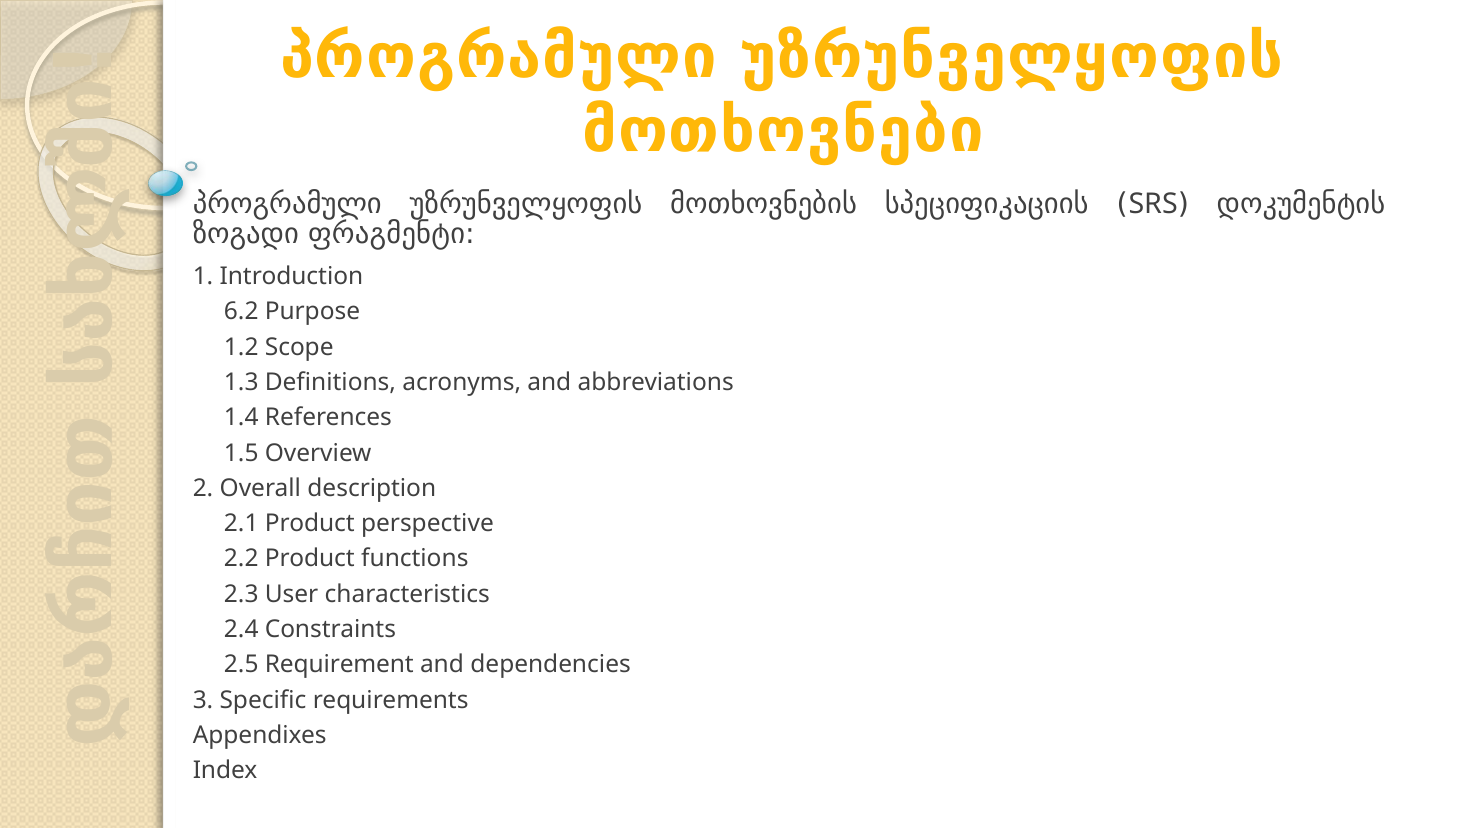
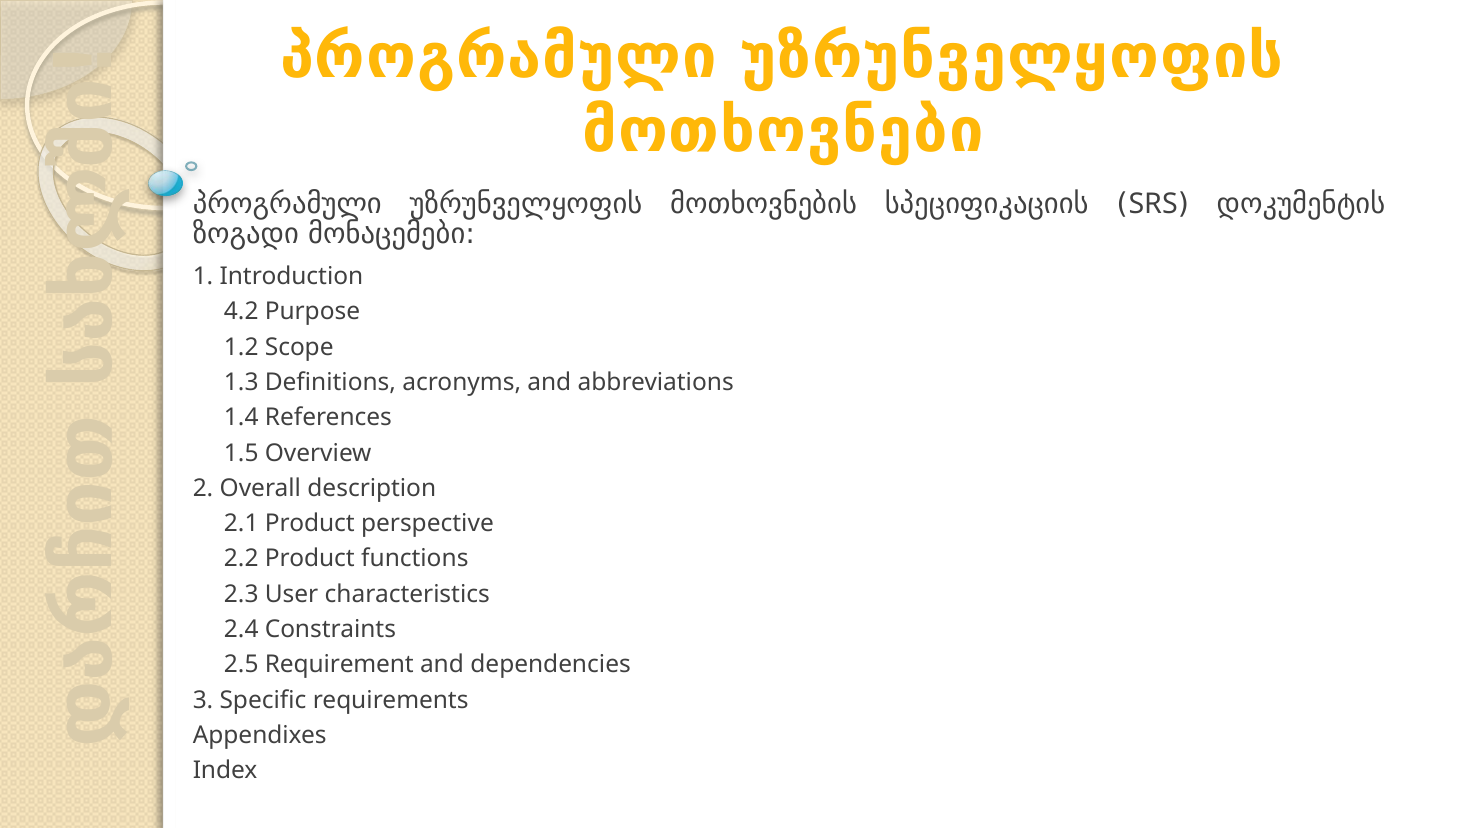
ფრაგმენტი: ფრაგმენტი -> მონაცემები (392, 234)
6.2: 6.2 -> 4.2 (241, 312)
